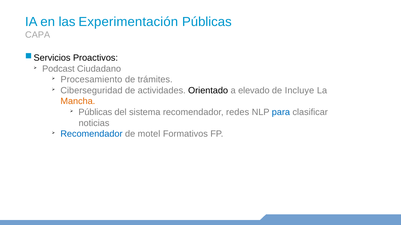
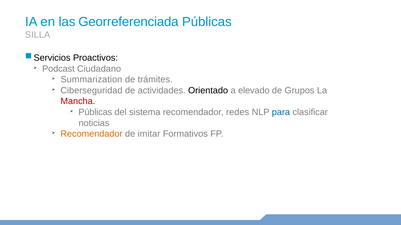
Experimentación: Experimentación -> Georreferenciada (128, 22)
CAPA: CAPA -> SILLA (38, 35)
Procesamiento: Procesamiento -> Summarization (91, 80)
Incluye: Incluye -> Grupos (300, 91)
Mancha colour: orange -> red (78, 102)
Recomendador colour: blue -> orange (91, 134)
motel: motel -> imitar (149, 134)
